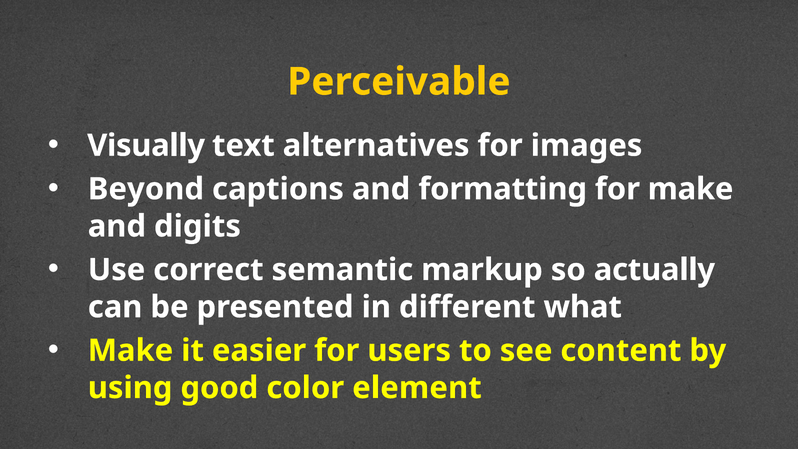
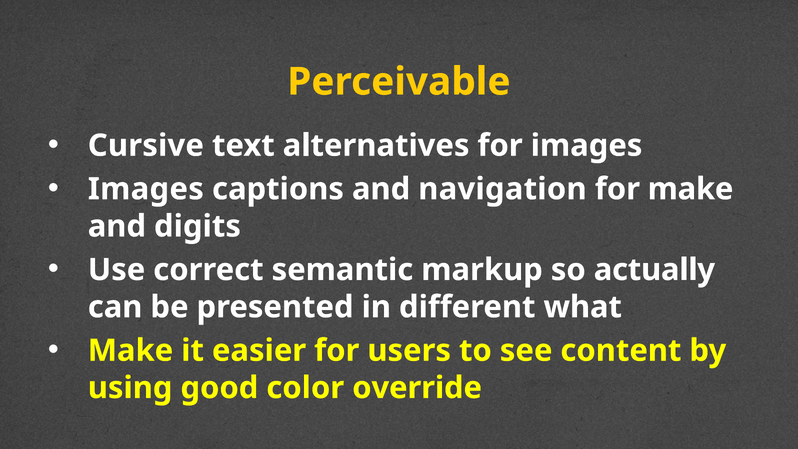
Visually: Visually -> Cursive (146, 146)
Beyond: Beyond -> Images (146, 189)
formatting: formatting -> navigation (502, 189)
element: element -> override (417, 388)
